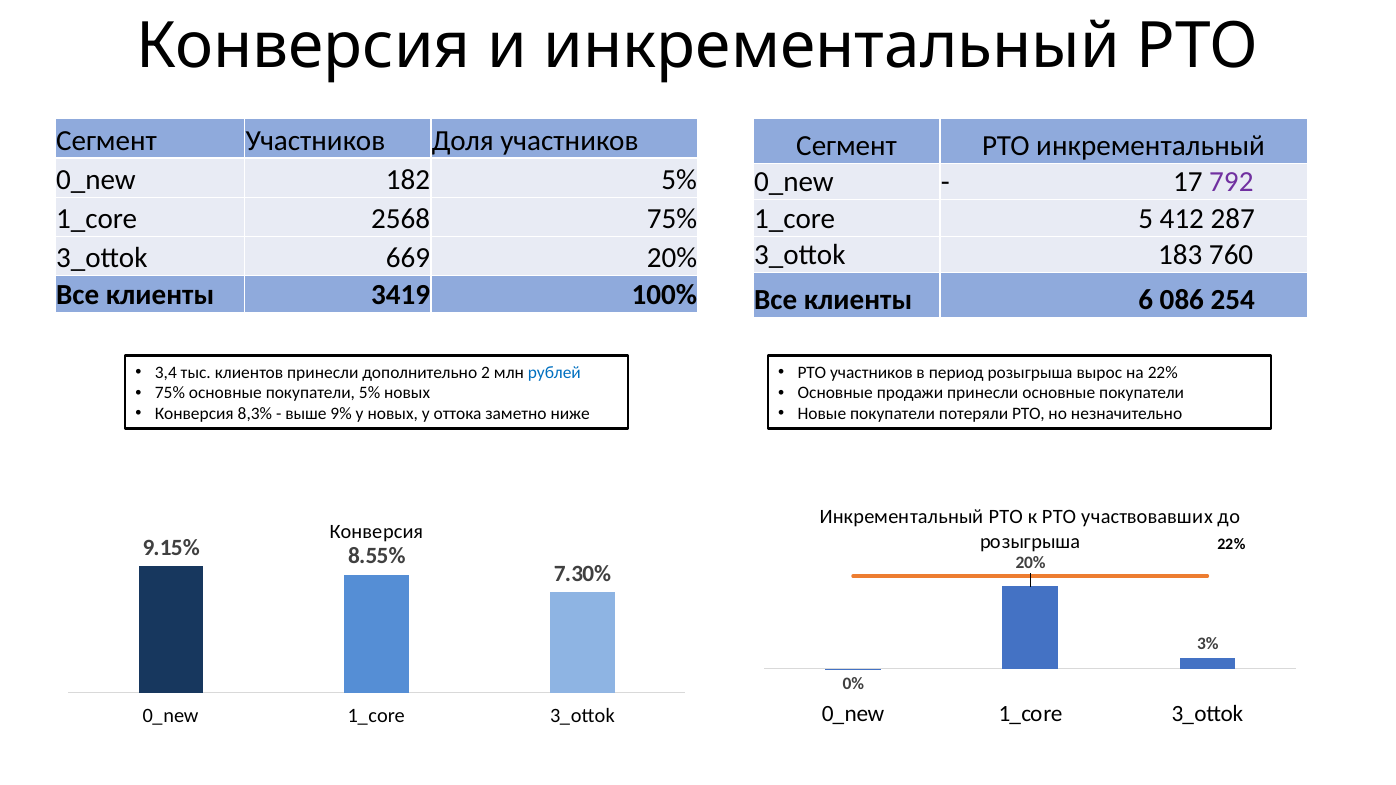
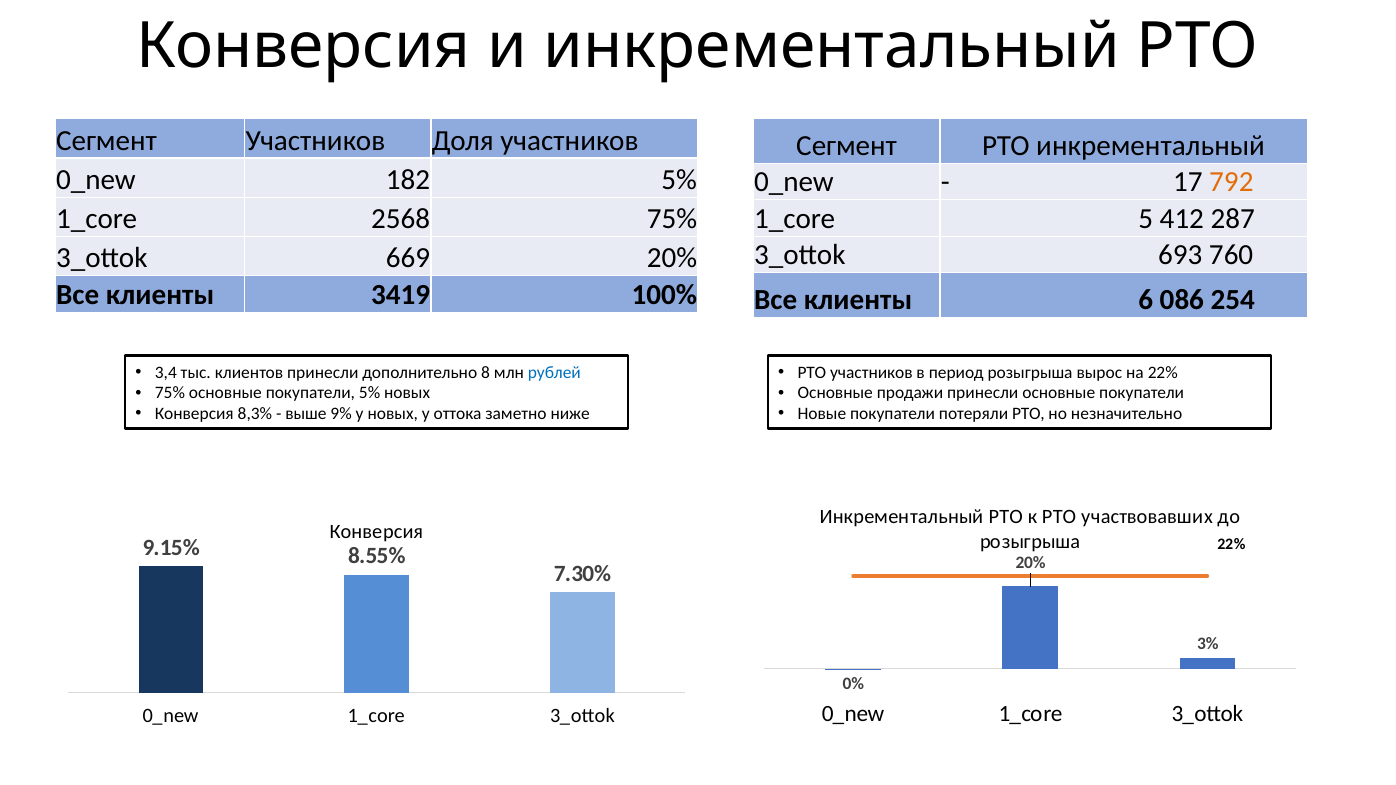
792 colour: purple -> orange (1231, 182)
183: 183 -> 693 (1180, 255)
2: 2 -> 8 (486, 372)
